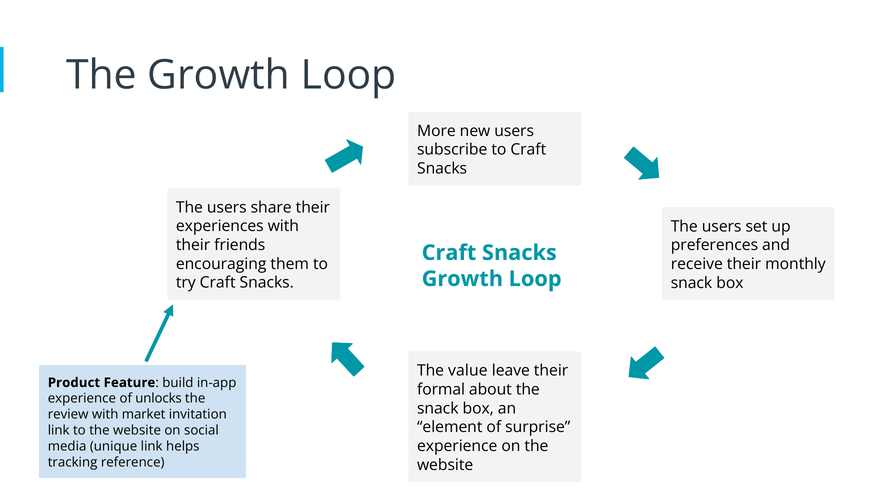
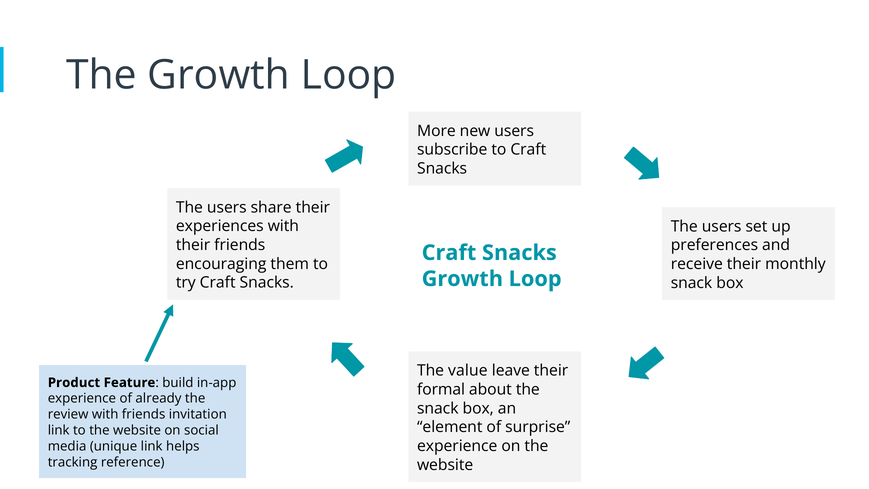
unlocks: unlocks -> already (158, 398)
with market: market -> friends (144, 414)
